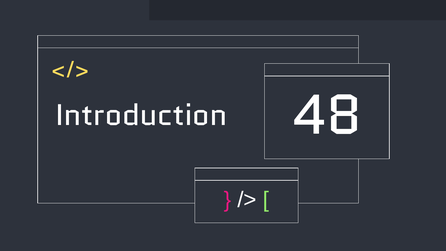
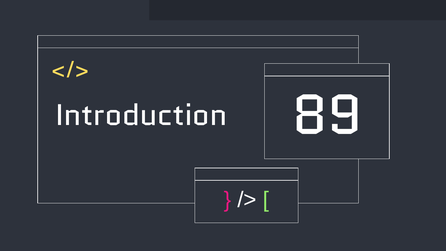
48: 48 -> 89 (327, 115)
